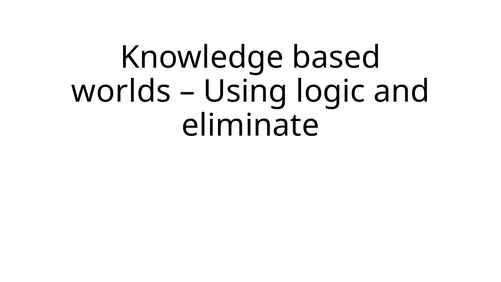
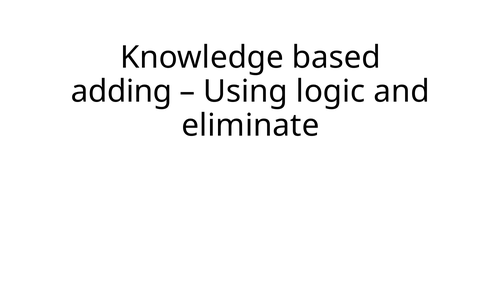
worlds: worlds -> adding (121, 91)
